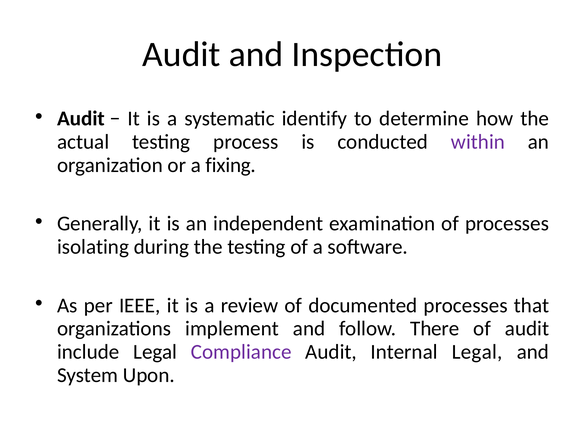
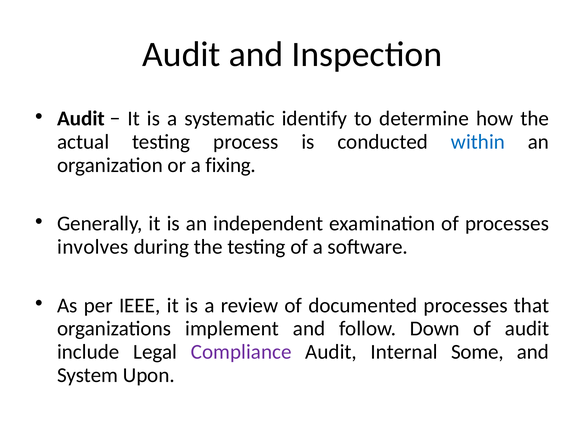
within colour: purple -> blue (478, 142)
isolating: isolating -> involves (93, 247)
There: There -> Down (435, 328)
Internal Legal: Legal -> Some (477, 352)
